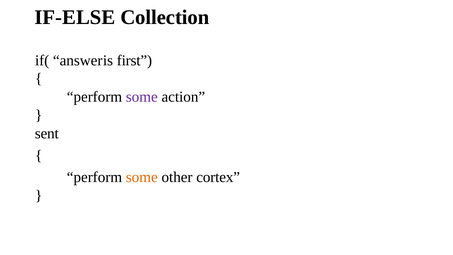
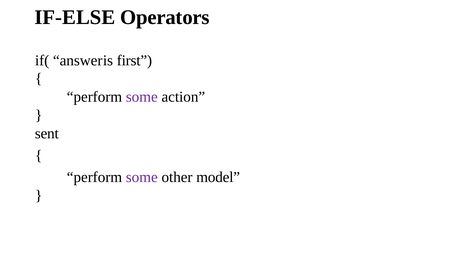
Collection: Collection -> Operators (165, 17)
some colour: orange -> purple (142, 177)
cortex: cortex -> model (218, 177)
